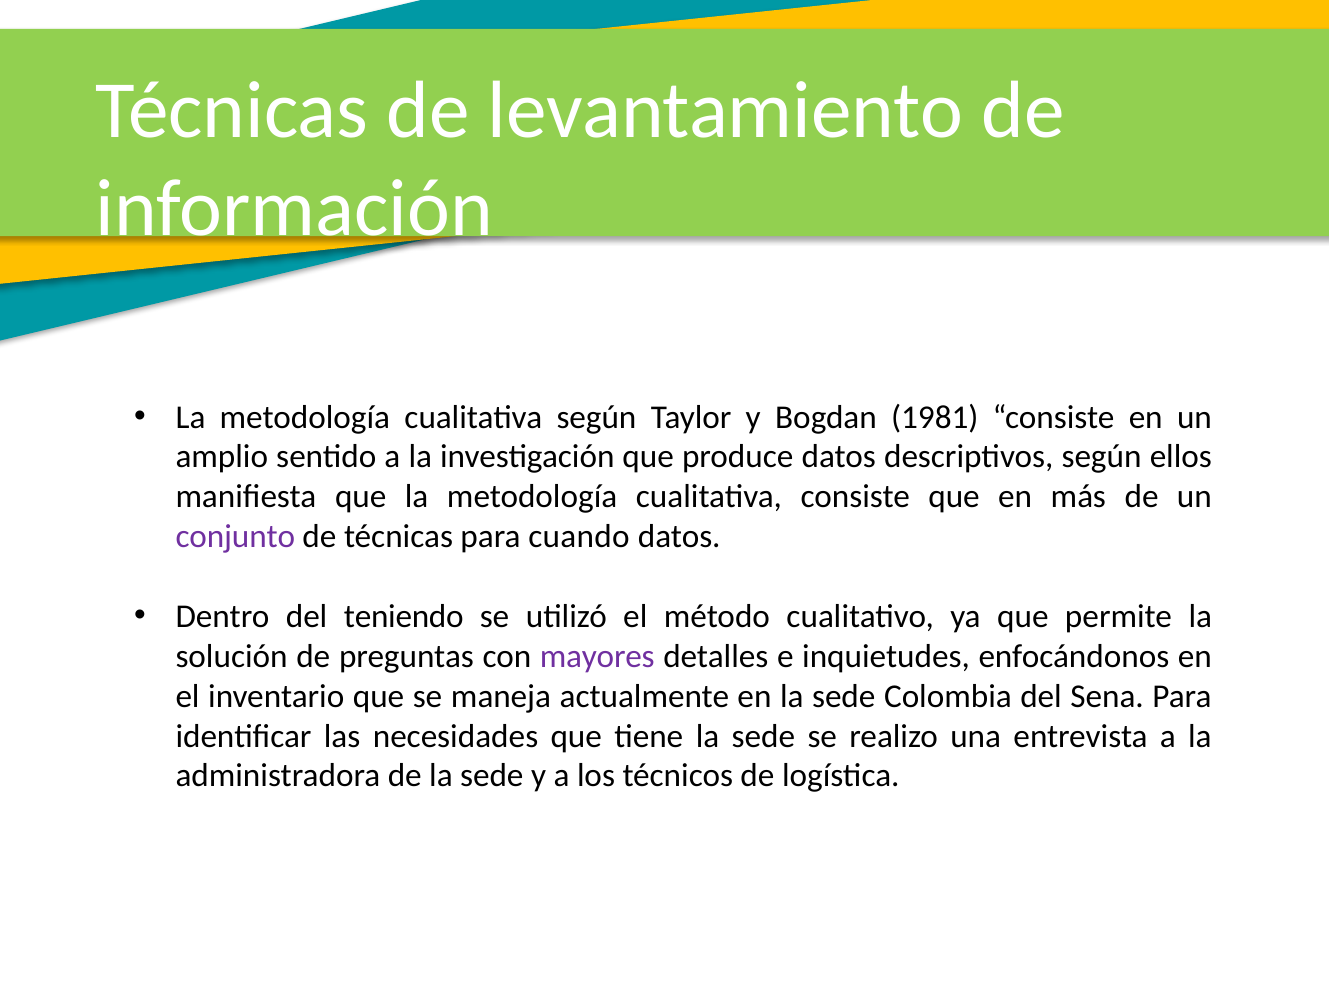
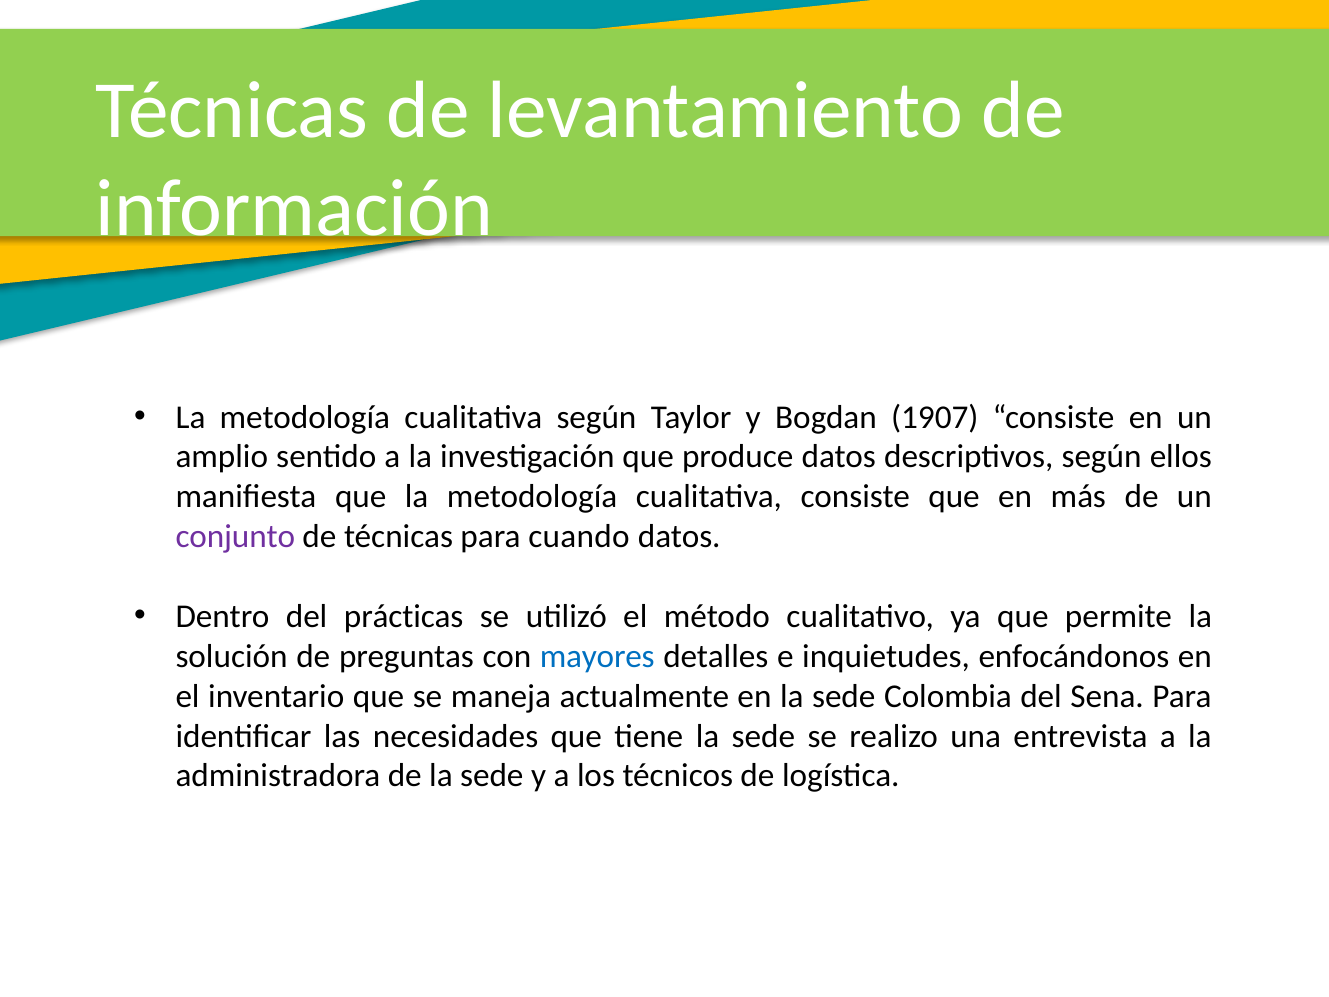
1981: 1981 -> 1907 (935, 417)
teniendo: teniendo -> prácticas (404, 616)
mayores colour: purple -> blue (597, 656)
